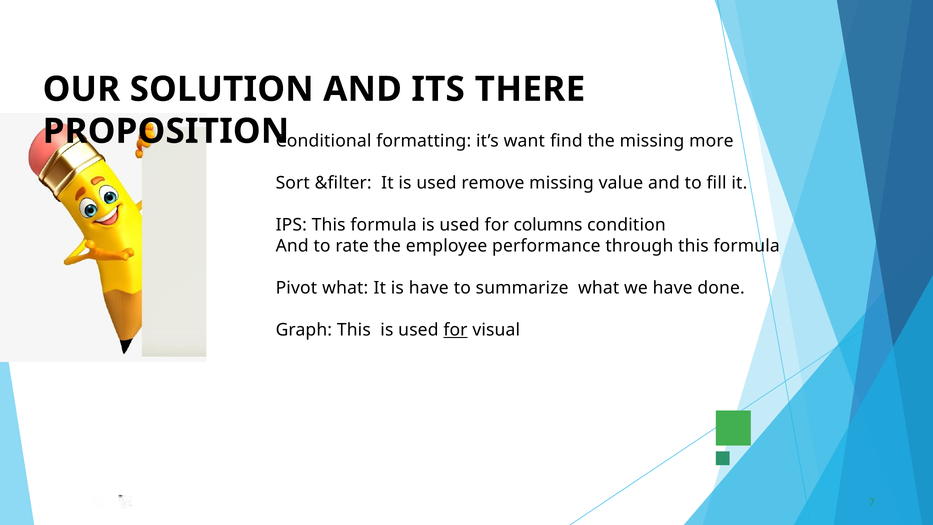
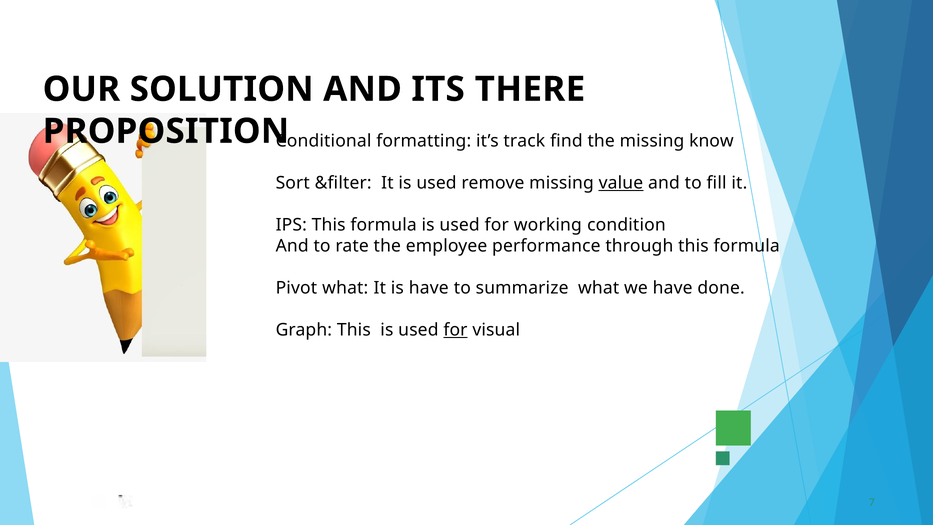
want: want -> track (524, 141)
more: more -> know (711, 141)
value underline: none -> present (621, 183)
columns: columns -> working (548, 225)
